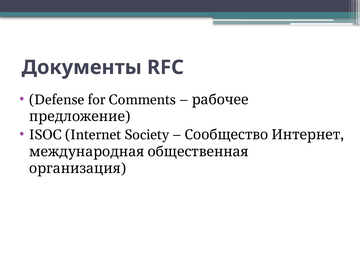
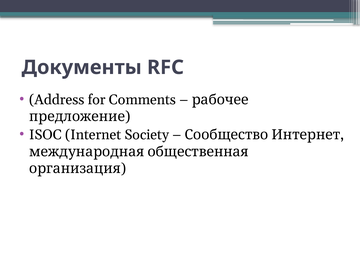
Defense: Defense -> Address (57, 100)
